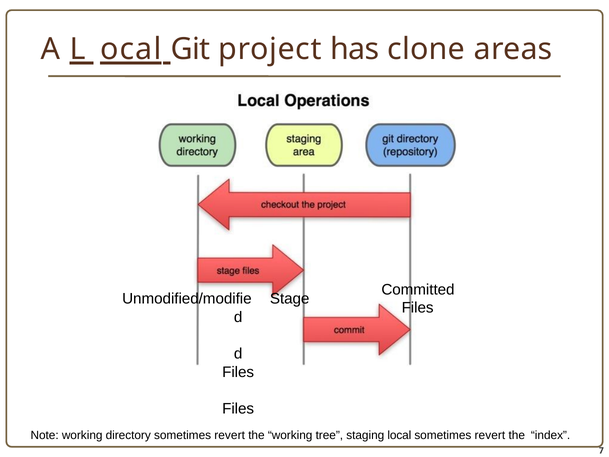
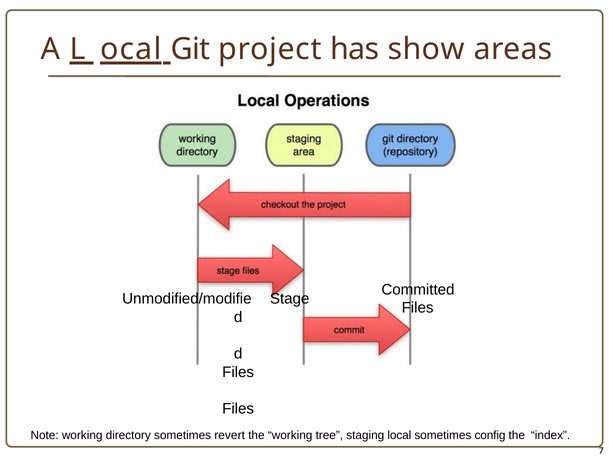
clone: clone -> show (426, 49)
revert: revert -> config (490, 435)
